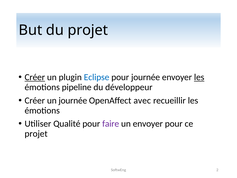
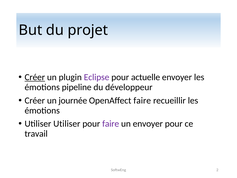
Eclipse colour: blue -> purple (97, 77)
pour journée: journée -> actuelle (146, 77)
les underline: present -> none (199, 77)
OpenAffect avec: avec -> faire (142, 100)
Utiliser Qualité: Qualité -> Utiliser (67, 124)
projet: projet -> travail (36, 134)
